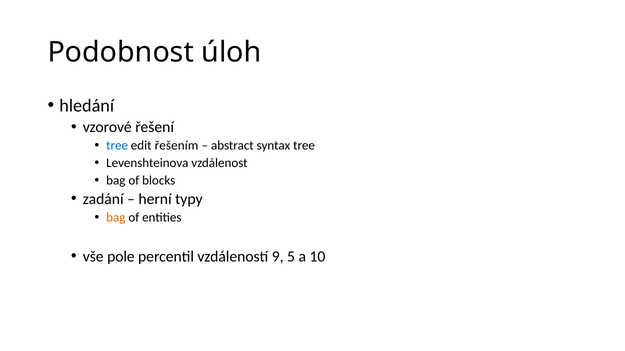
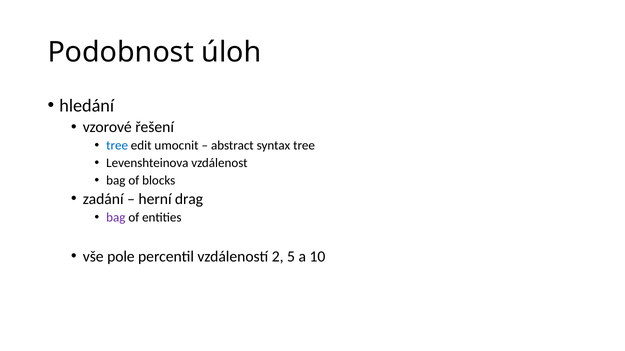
řešením: řešením -> umocnit (177, 146)
typy: typy -> drag (189, 199)
bag colour: orange -> purple (116, 218)
9: 9 -> 2 (278, 257)
